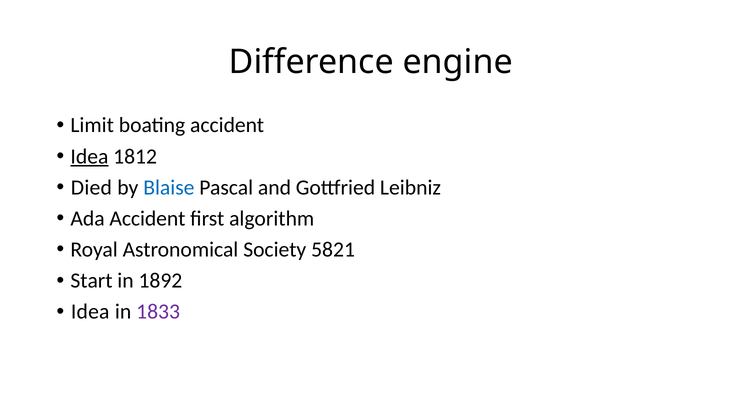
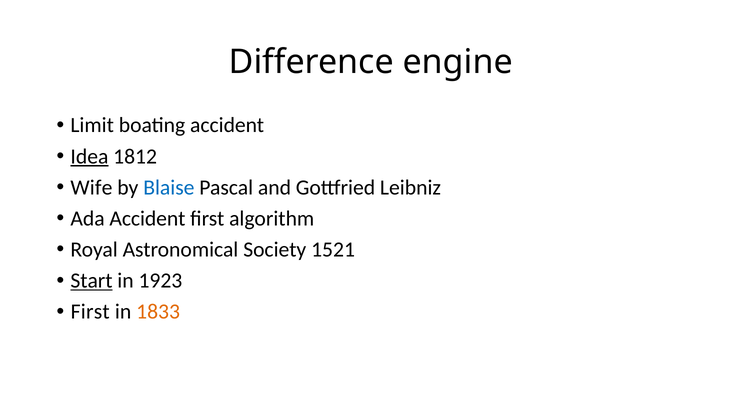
Died: Died -> Wife (91, 188)
5821: 5821 -> 1521 (333, 250)
Start underline: none -> present (92, 281)
1892: 1892 -> 1923 (160, 281)
Idea: Idea -> First (90, 312)
1833 colour: purple -> orange (158, 312)
